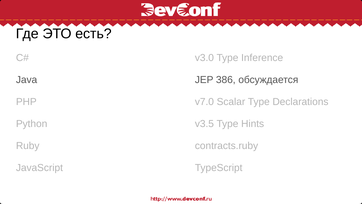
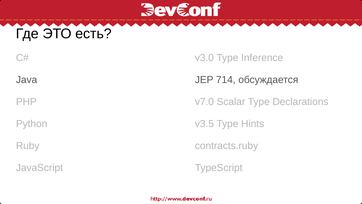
386: 386 -> 714 (226, 80)
